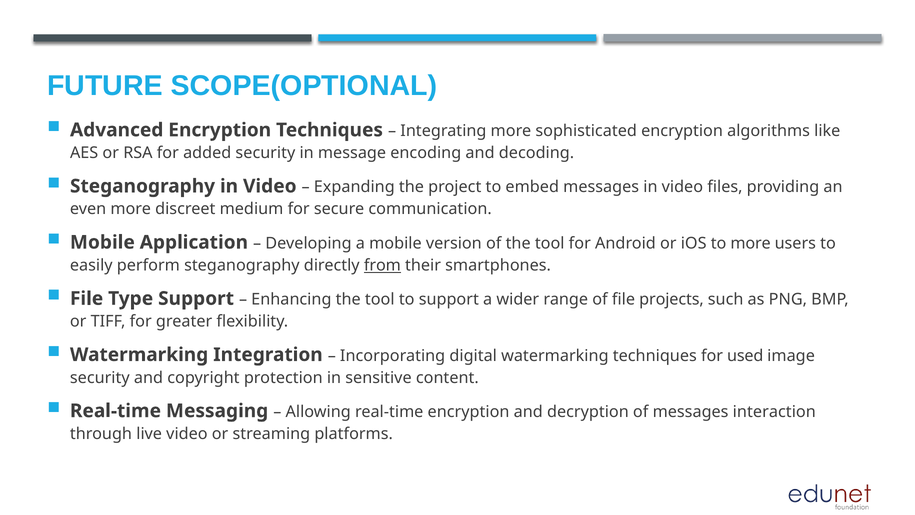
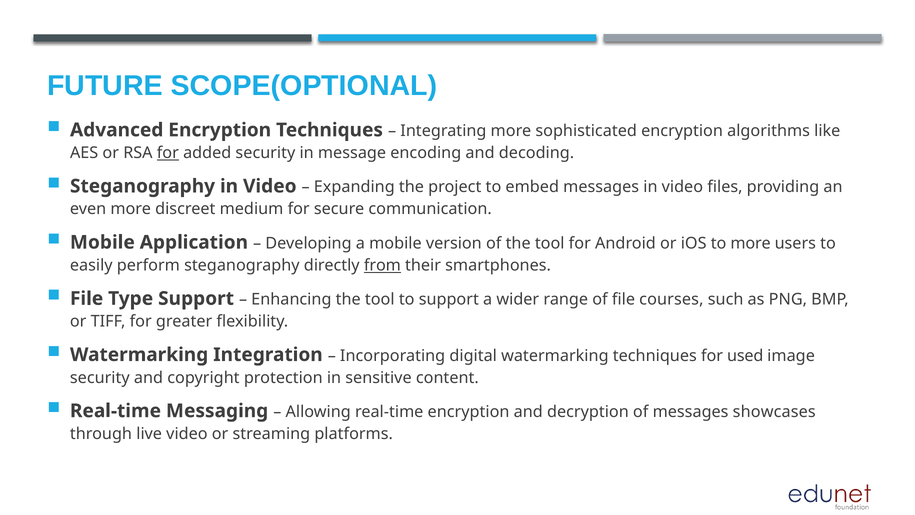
for underline: none -> present (168, 153)
projects: projects -> courses (671, 299)
interaction: interaction -> showcases (774, 412)
